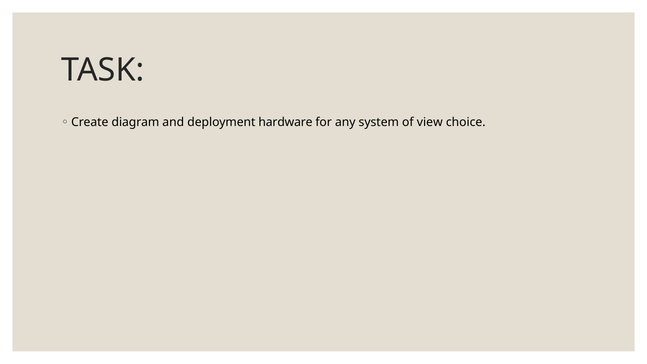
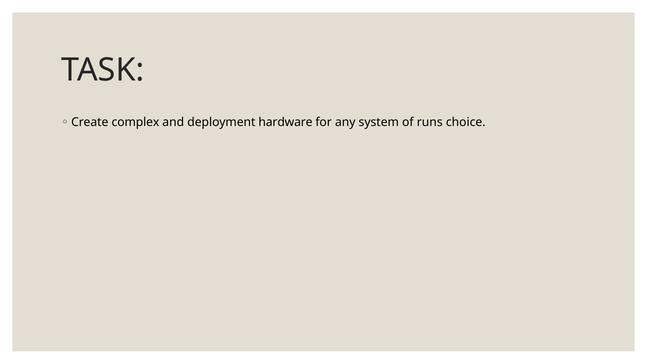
diagram: diagram -> complex (135, 122)
view: view -> runs (430, 122)
